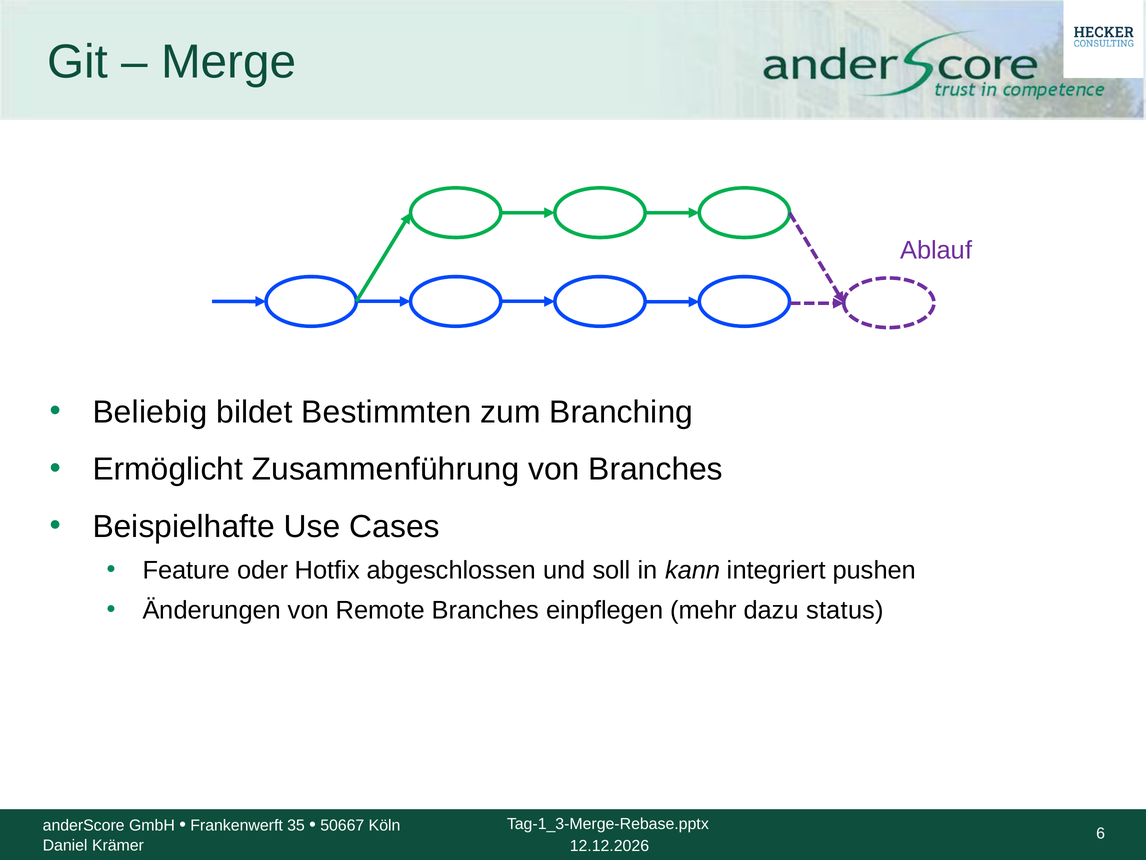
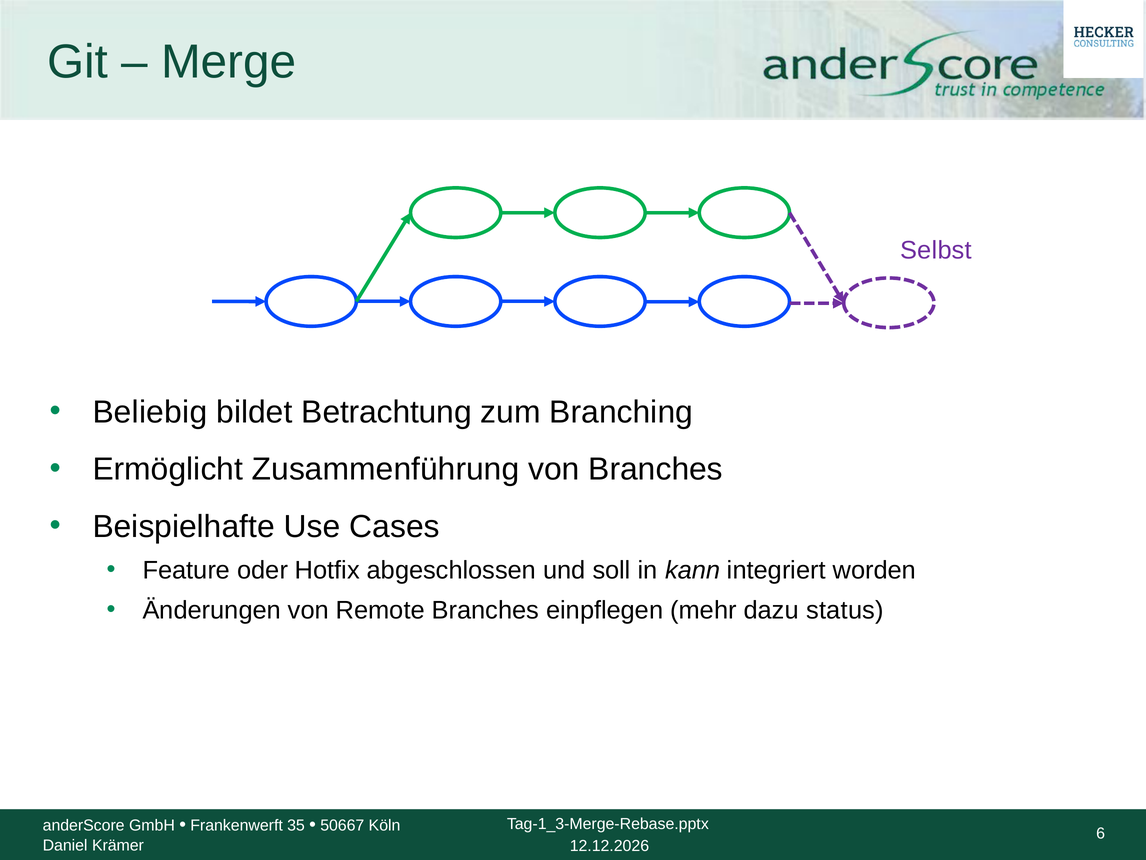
Ablauf: Ablauf -> Selbst (936, 250)
Bestimmten: Bestimmten -> Betrachtung (387, 412)
pushen: pushen -> worden (874, 570)
